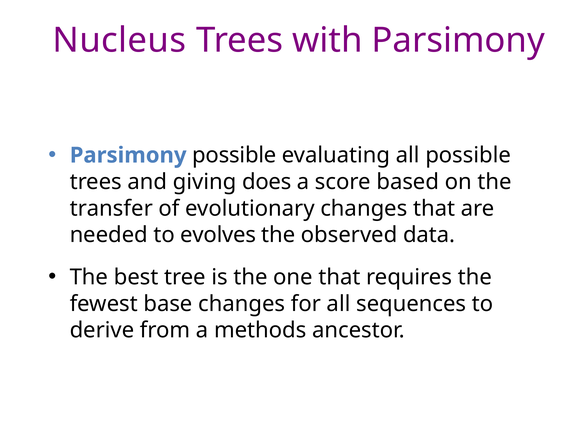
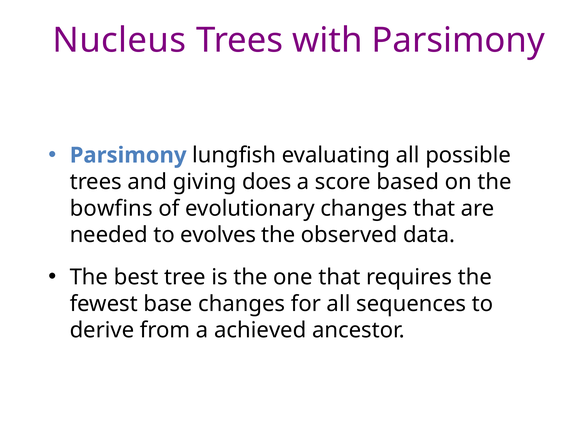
Parsimony possible: possible -> lungfish (234, 155)
transfer: transfer -> bowfins (111, 208)
methods: methods -> achieved (260, 330)
